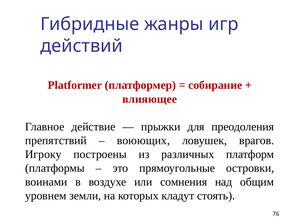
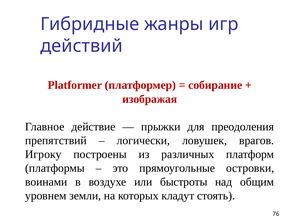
влияющее: влияющее -> изображая (150, 99)
воюющих: воюющих -> логически (143, 141)
сомнения: сомнения -> быстроты (184, 183)
